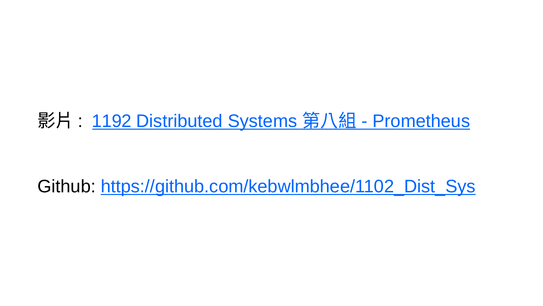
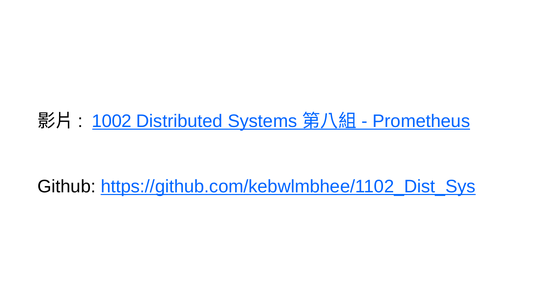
1192: 1192 -> 1002 (112, 121)
